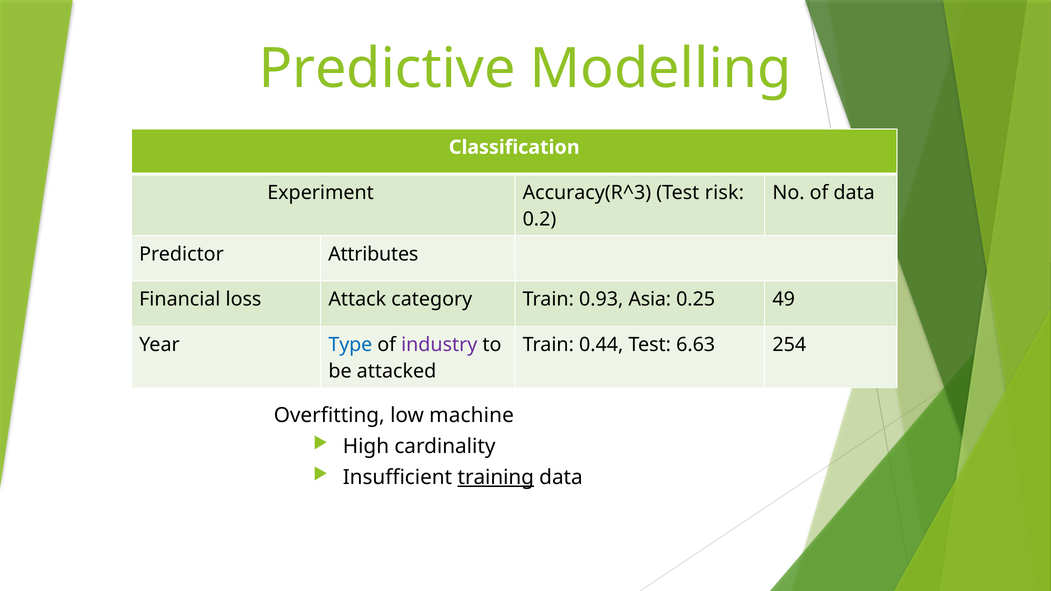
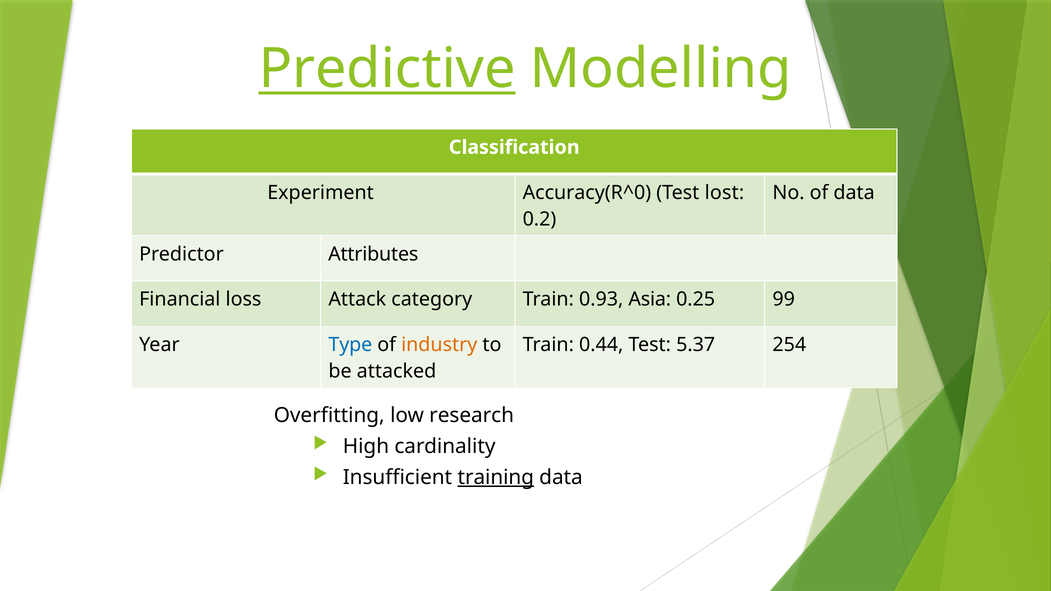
Predictive underline: none -> present (387, 69)
Accuracy(R^3: Accuracy(R^3 -> Accuracy(R^0 (587, 193)
risk: risk -> lost (724, 193)
49: 49 -> 99 (784, 299)
industry colour: purple -> orange (439, 345)
6.63: 6.63 -> 5.37 (696, 345)
machine: machine -> research (472, 416)
